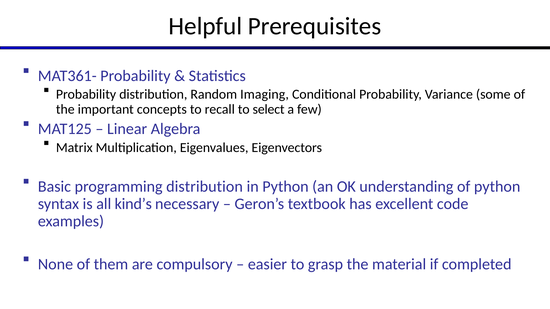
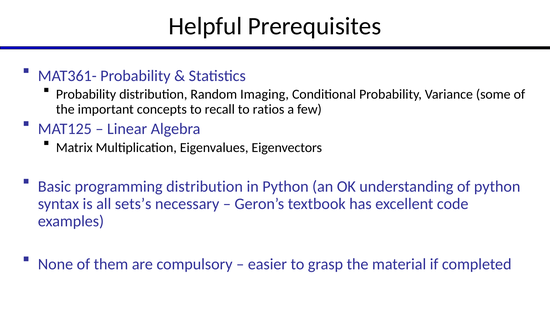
select: select -> ratios (269, 109)
kind’s: kind’s -> sets’s (133, 204)
